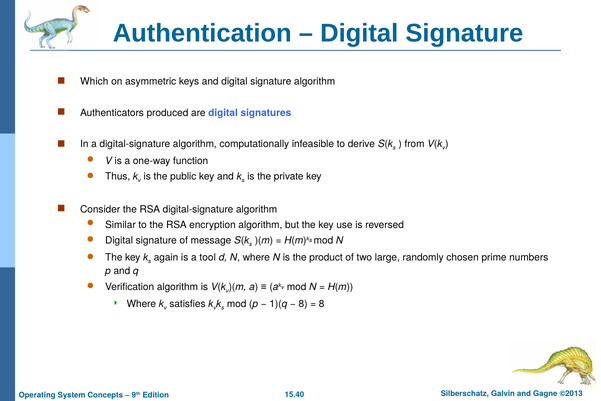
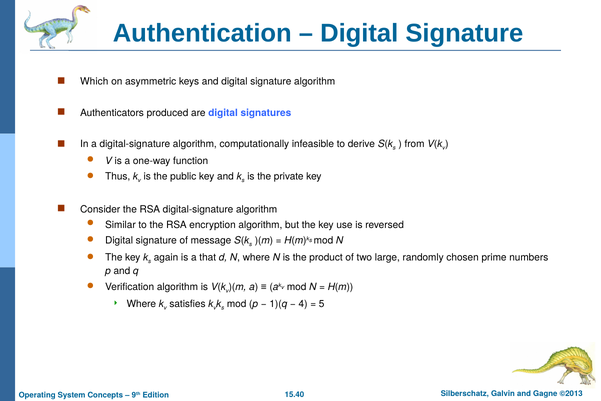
tool: tool -> that (208, 257)
8: 8 -> 4 (303, 304)
8: 8 -> 5 (322, 304)
